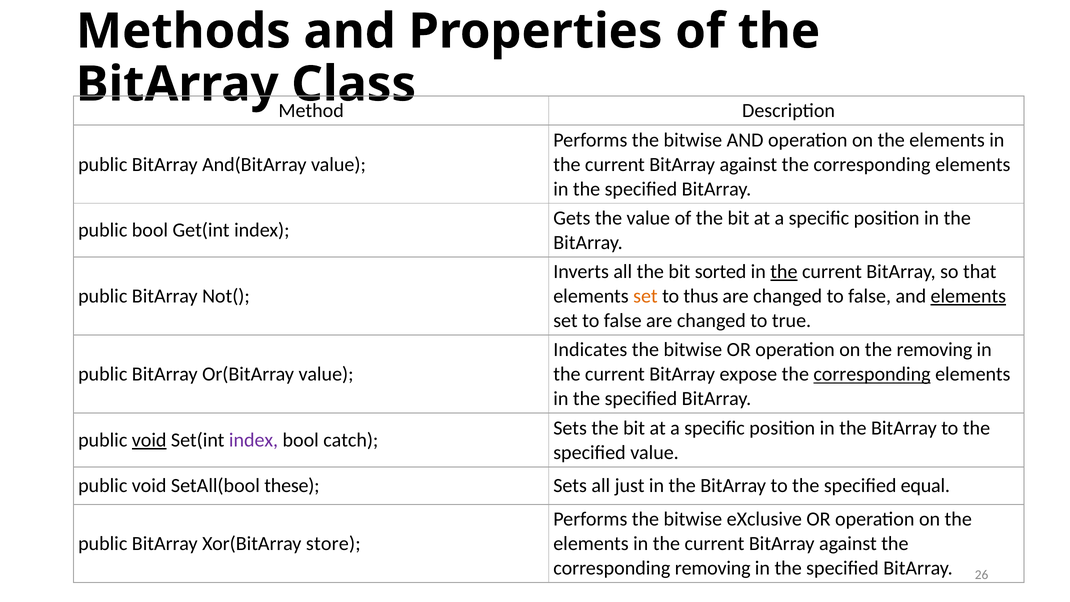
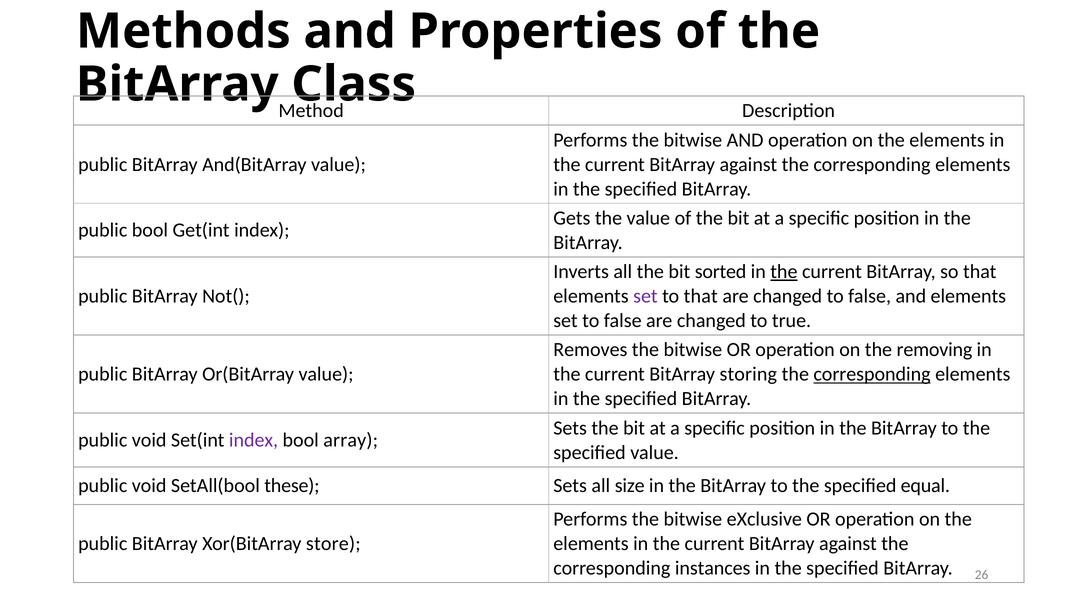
set colour: orange -> purple (645, 296)
to thus: thus -> that (701, 296)
elements underline: present -> none (968, 296)
Indicates: Indicates -> Removes (590, 350)
expose: expose -> storing (748, 374)
void underline: present -> none (149, 440)
catch: catch -> array (351, 440)
just: just -> size (630, 486)
corresponding removing: removing -> instances (713, 568)
